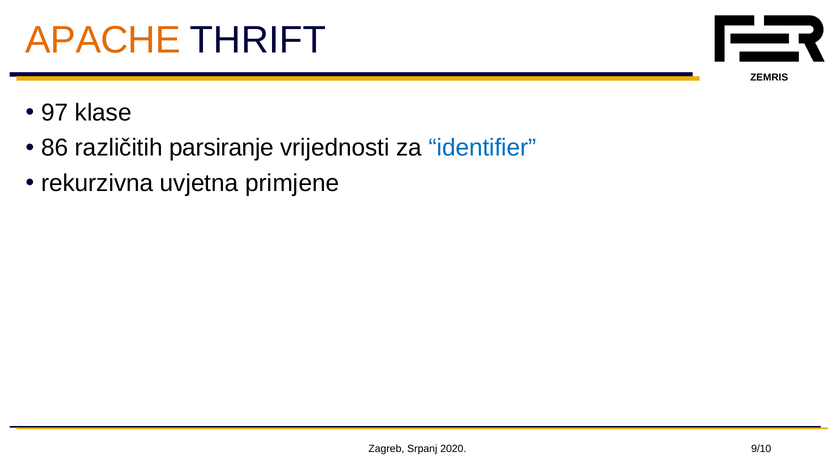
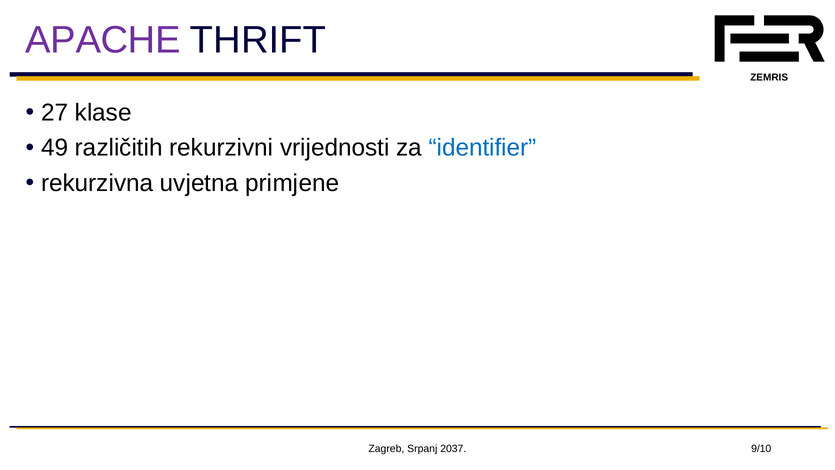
APACHE colour: orange -> purple (103, 40)
97: 97 -> 27 (55, 113)
86: 86 -> 49 (55, 148)
parsiranje: parsiranje -> rekurzivni (221, 148)
2020: 2020 -> 2037 (453, 449)
